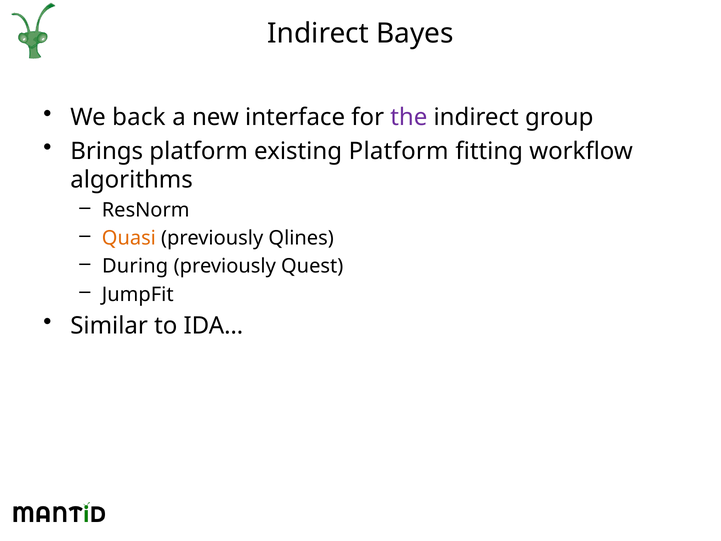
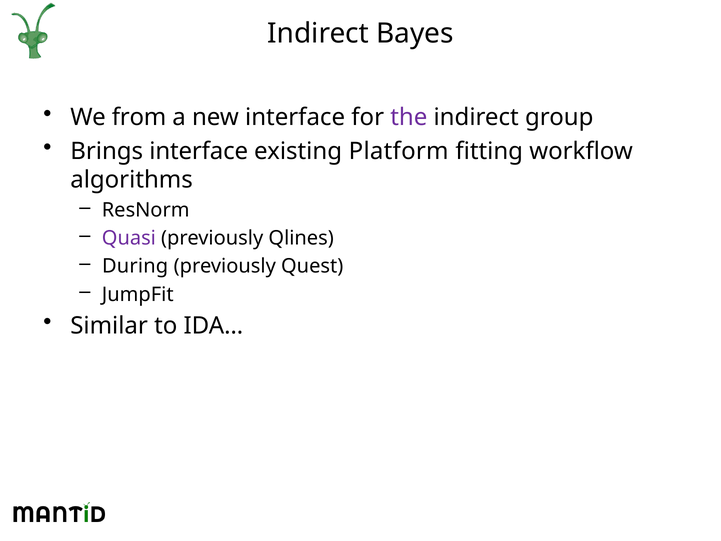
back: back -> from (139, 117)
Brings platform: platform -> interface (199, 151)
Quasi colour: orange -> purple (129, 238)
